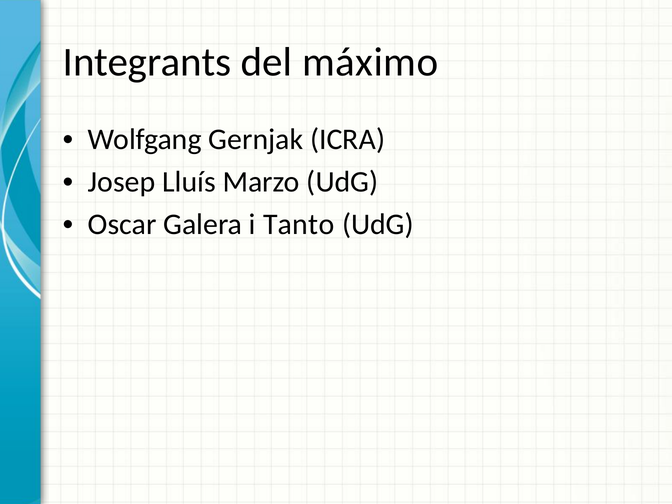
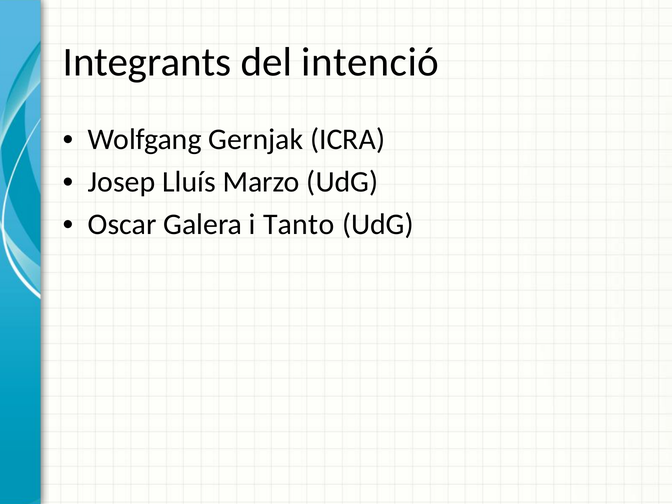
máximo: máximo -> intenció (370, 62)
